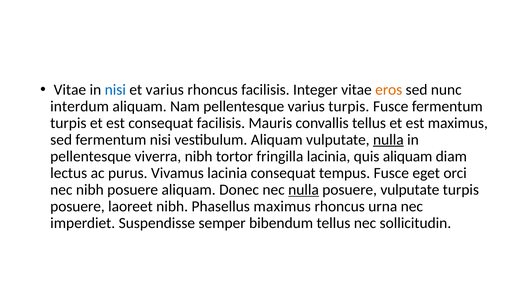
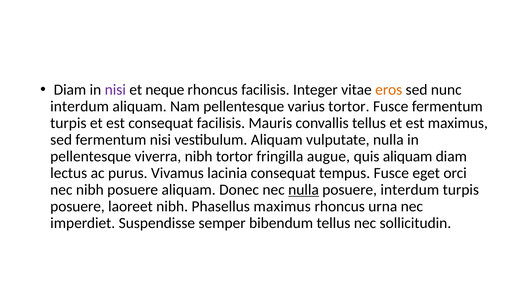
Vitae: Vitae -> Diam (70, 89)
nisi colour: blue -> purple (115, 89)
et varius: varius -> neque (165, 89)
varius turpis: turpis -> tortor (349, 106)
nulla underline: present -> none (388, 139)
fringilla lacinia: lacinia -> augue (328, 156)
posuere vulputate: vulputate -> interdum (410, 189)
